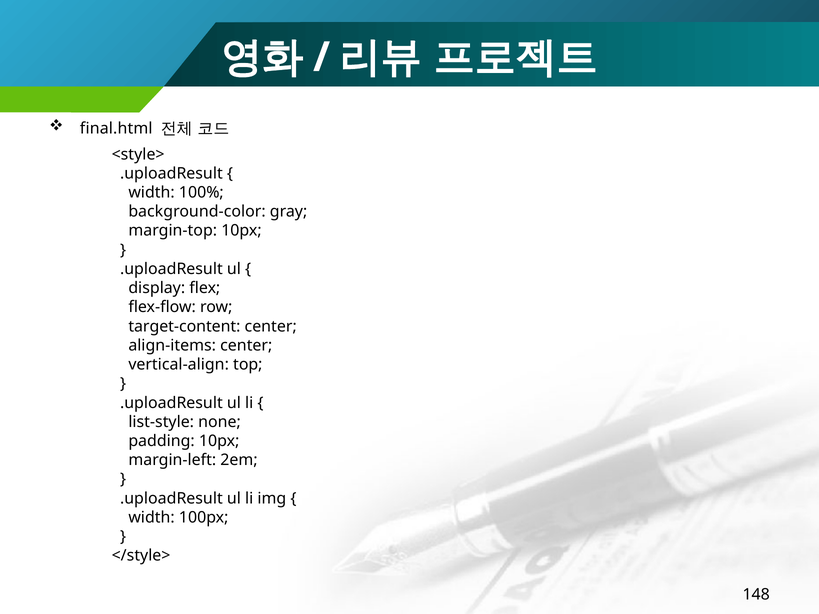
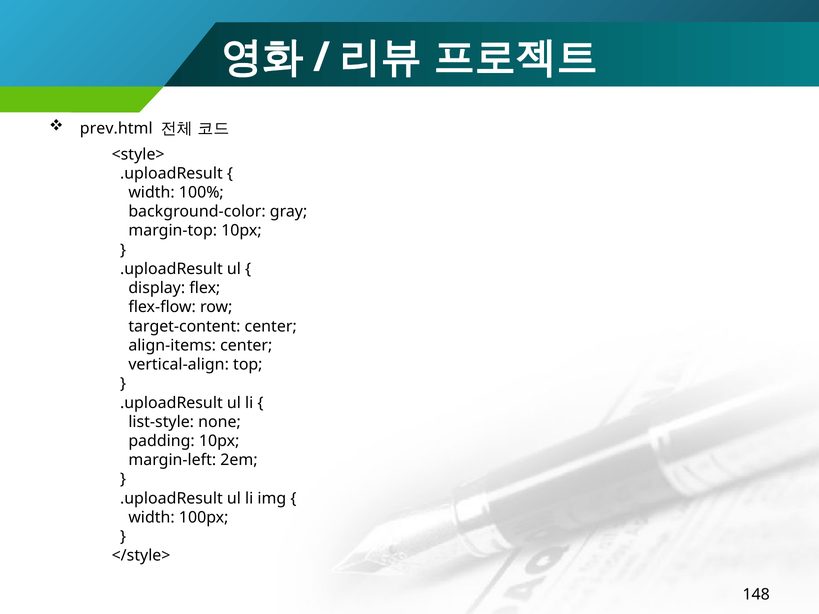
final.html: final.html -> prev.html (116, 128)
